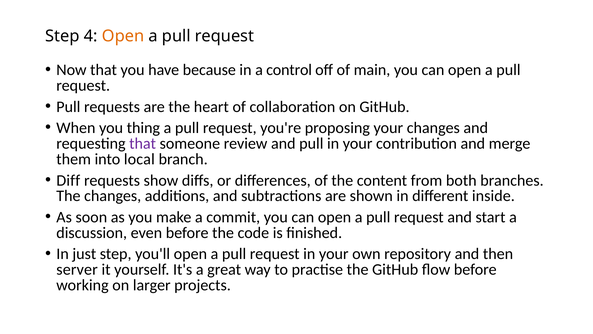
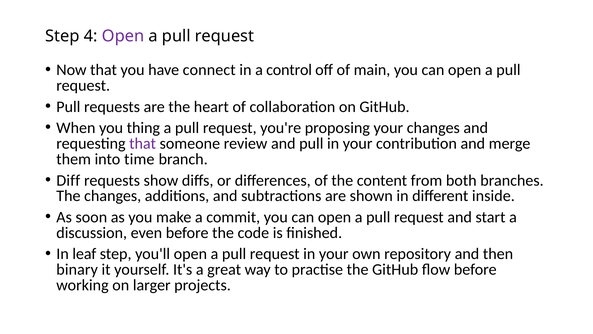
Open colour: orange -> purple (123, 36)
because: because -> connect (209, 70)
local: local -> time (139, 159)
just: just -> leaf (84, 254)
server: server -> binary (77, 269)
